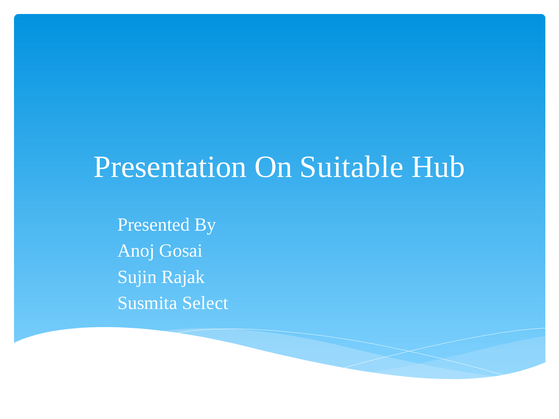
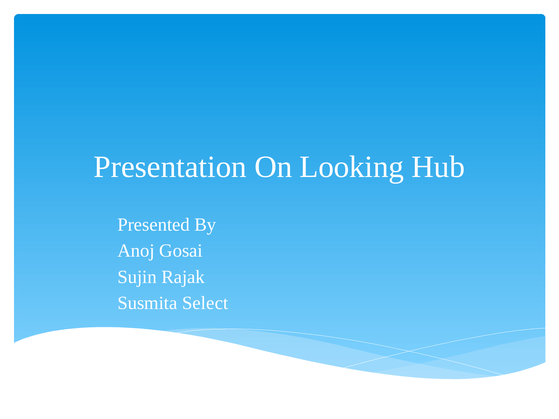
Suitable: Suitable -> Looking (352, 167)
